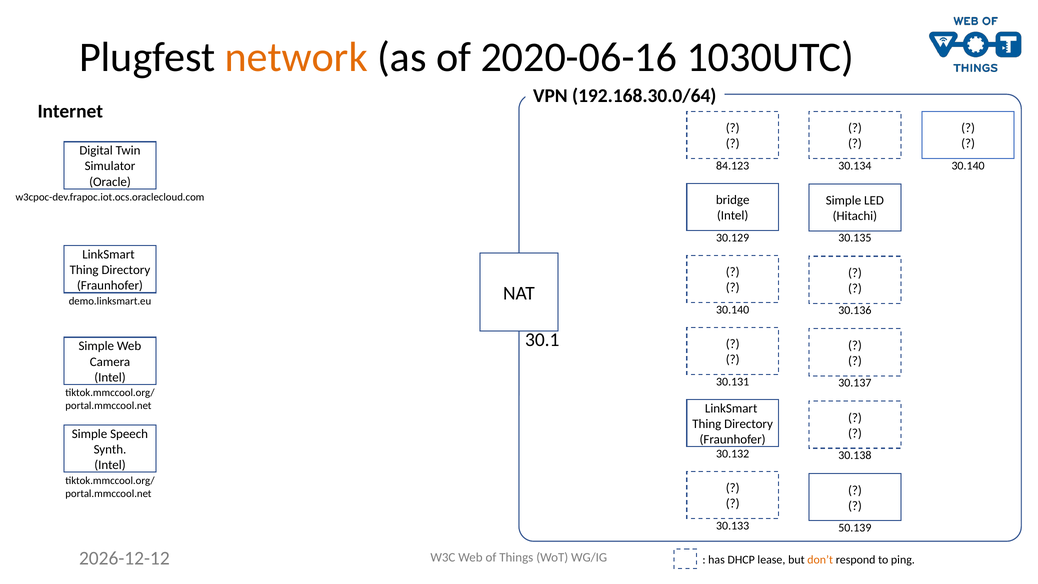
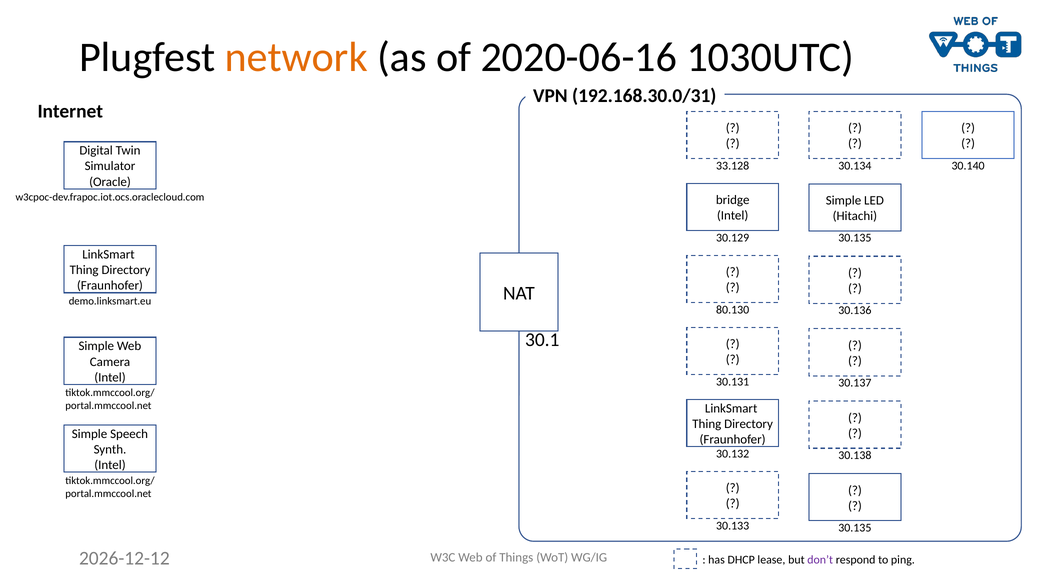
192.168.30.0/64: 192.168.30.0/64 -> 192.168.30.0/31 (644, 96)
84.123: 84.123 -> 33.128 (733, 166)
30.140: 30.140 -> 80.130 (733, 310)
50.139: 50.139 -> 30.135 (855, 528)
don’t colour: orange -> purple (820, 560)
